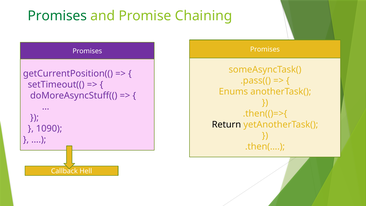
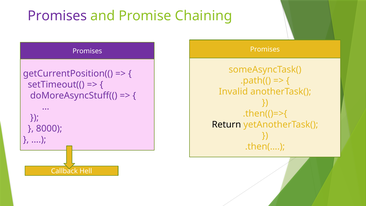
Promises colour: green -> purple (57, 16)
.pass((: .pass(( -> .path(( (256, 81)
Enums: Enums -> Invalid (233, 92)
1090: 1090 -> 8000 (49, 128)
